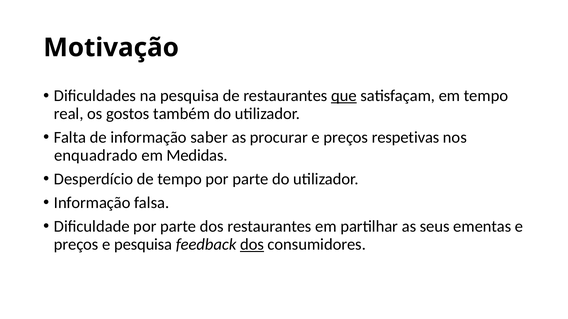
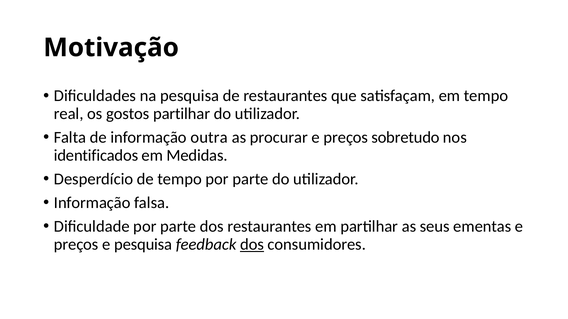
que underline: present -> none (344, 96)
gostos também: também -> partilhar (182, 114)
saber: saber -> outra (209, 138)
respetivas: respetivas -> sobretudo (406, 138)
enquadrado: enquadrado -> identificados (96, 156)
